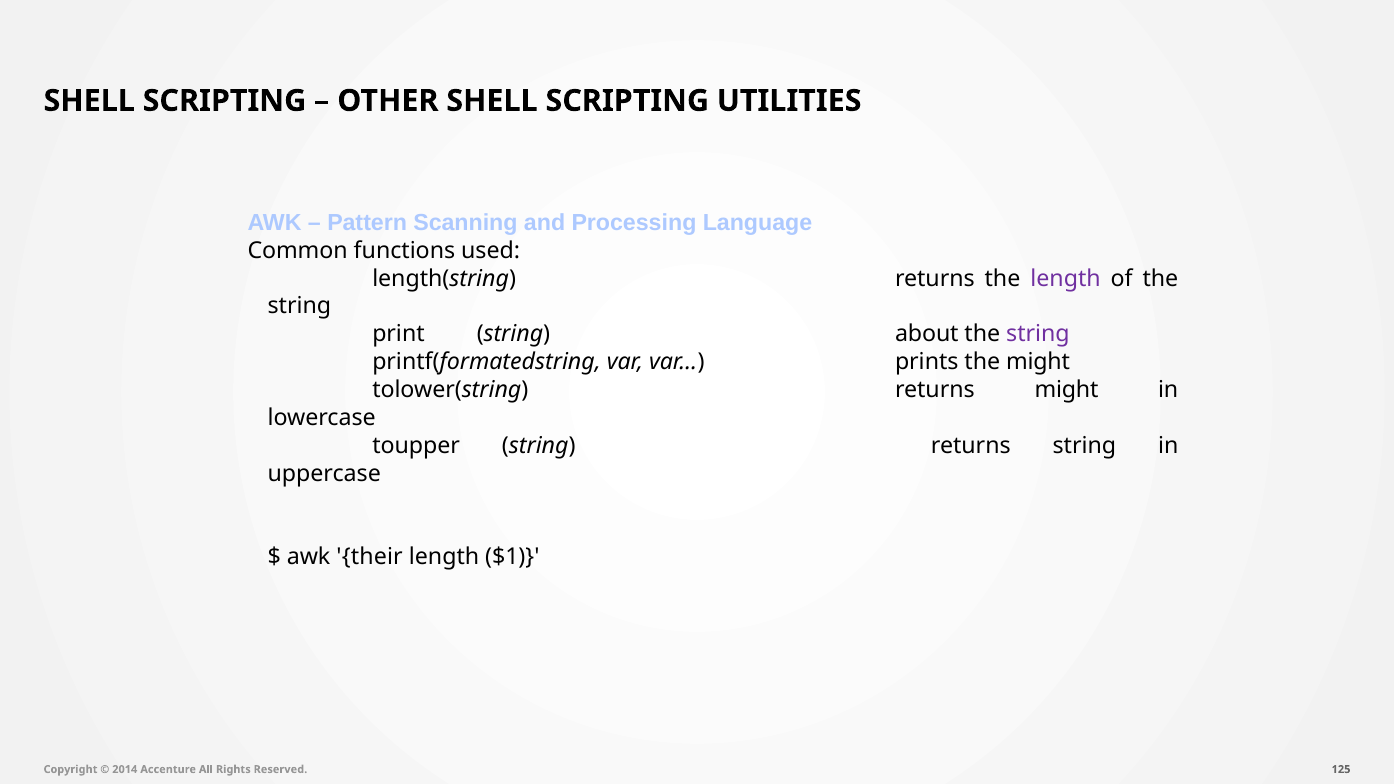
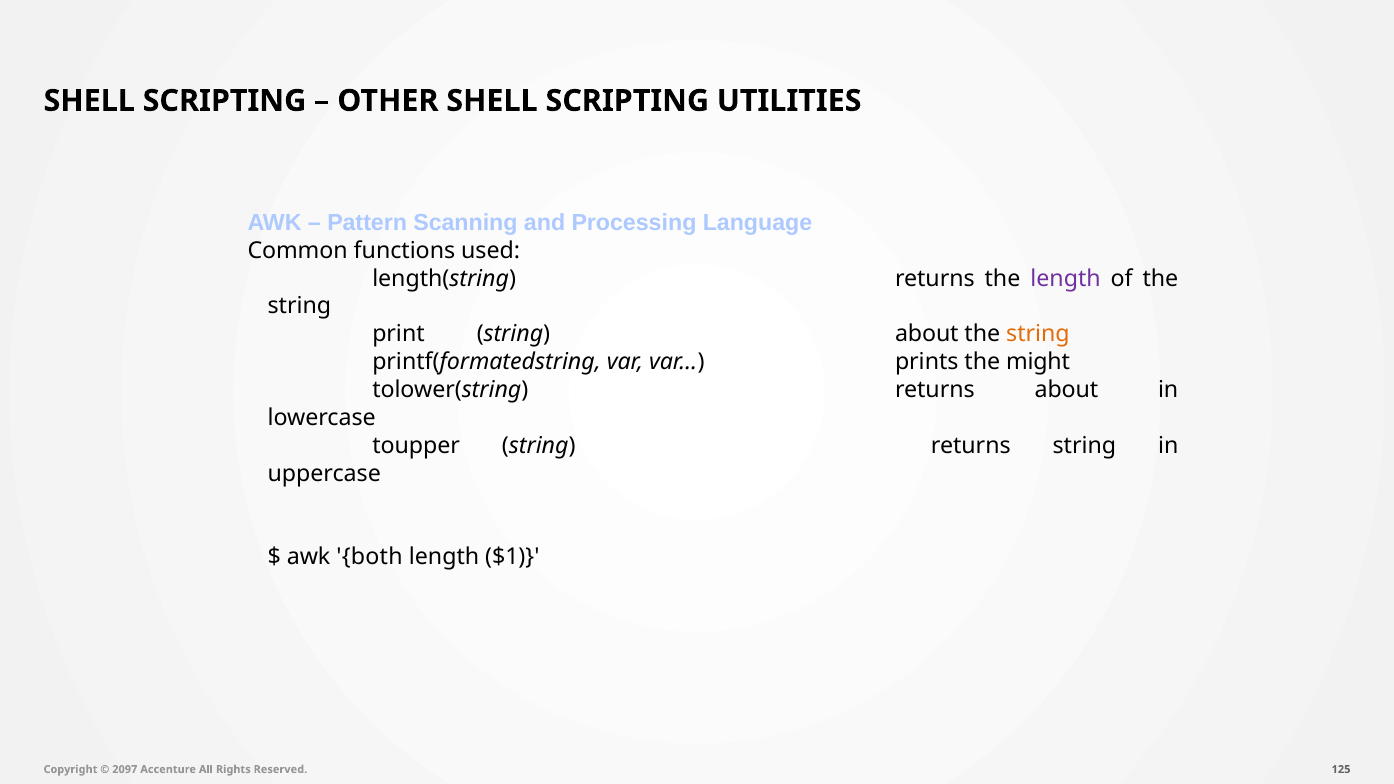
string colour: purple -> orange (1038, 334)
returns might: might -> about (1066, 390)
their: their -> both (370, 557)
2014: 2014 -> 2097 (125, 769)
